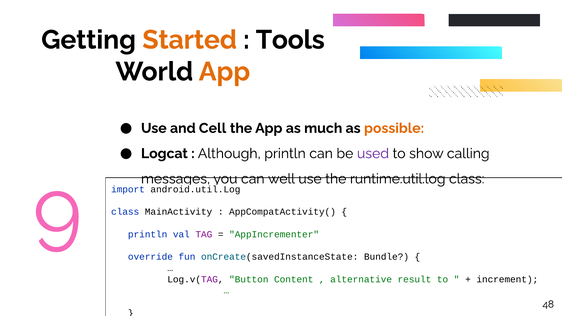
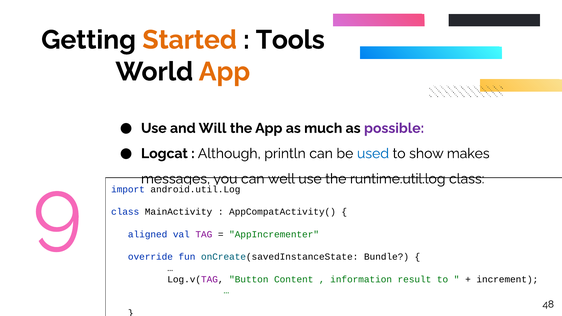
Cell: Cell -> Will (213, 128)
possible colour: orange -> purple (394, 128)
used colour: purple -> blue (373, 154)
calling: calling -> makes (468, 154)
println: println -> aligned (148, 234)
alternative: alternative -> information (361, 279)
